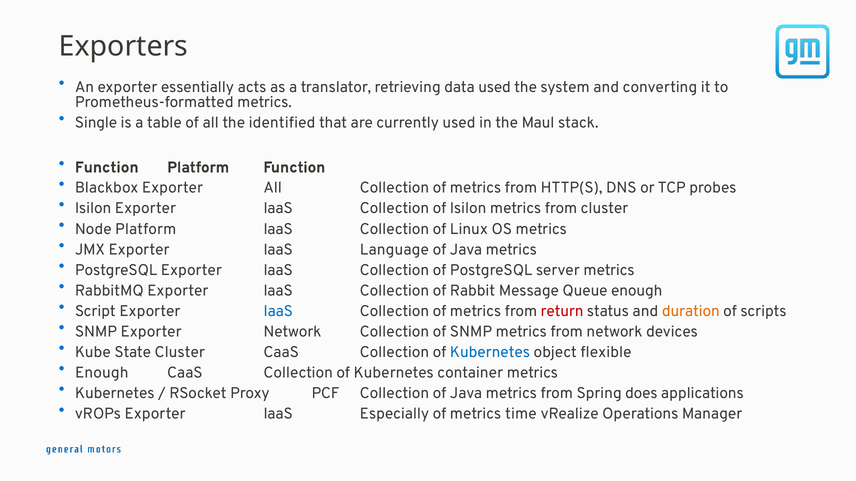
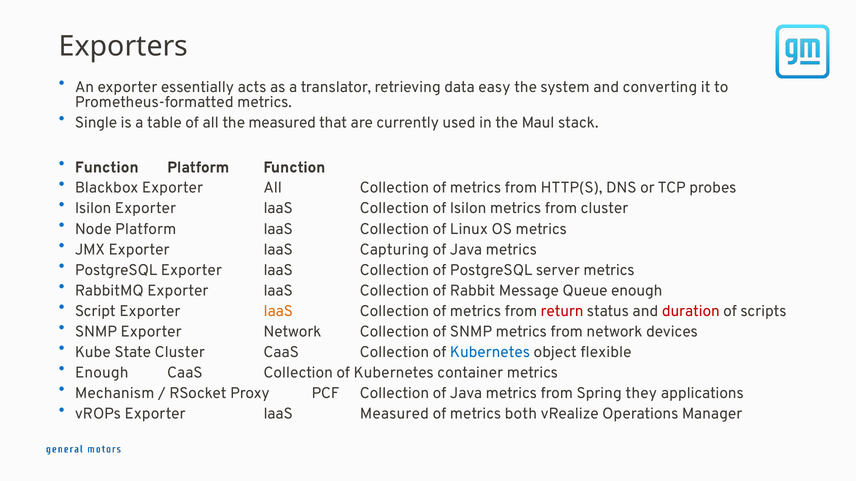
data used: used -> easy (494, 87)
the identified: identified -> measured (282, 123)
Language: Language -> Capturing (394, 250)
IaaS colour: blue -> orange (278, 311)
duration colour: orange -> red (691, 311)
Kubernetes: Kubernetes -> Mechanism (115, 394)
does: does -> they (641, 394)
IaaS Especially: Especially -> Measured (394, 414)
time: time -> both (521, 414)
